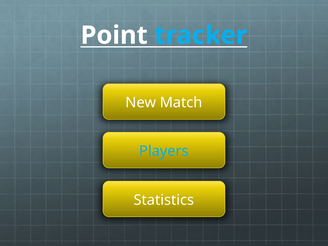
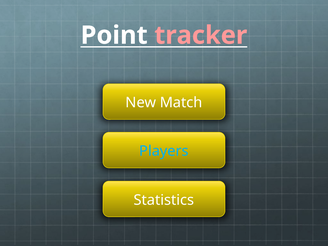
tracker colour: light blue -> pink (201, 35)
